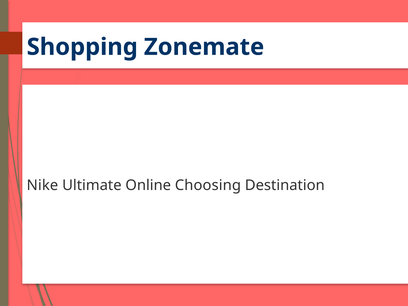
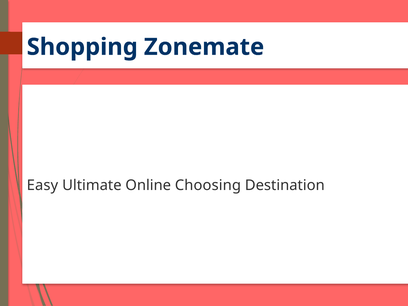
Nike: Nike -> Easy (42, 185)
